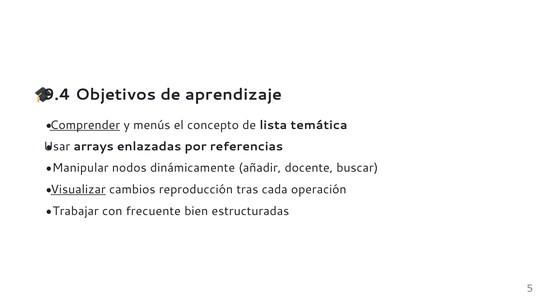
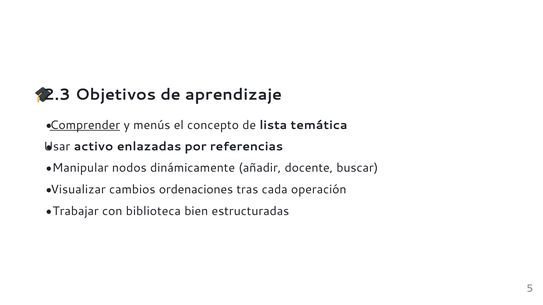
9.4: 9.4 -> 2.3 (57, 95)
arrays: arrays -> activo (94, 147)
Visualizar underline: present -> none (78, 190)
reproducción: reproducción -> ordenaciones (196, 190)
frecuente: frecuente -> biblioteca (153, 211)
